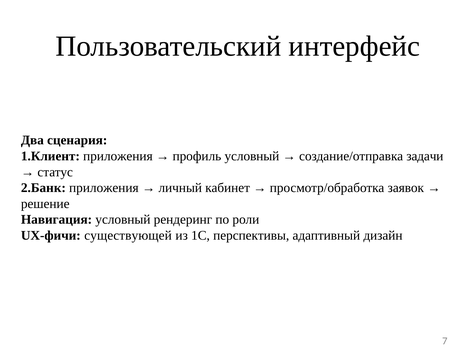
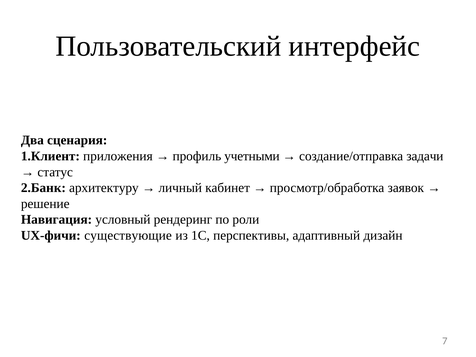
профиль условный: условный -> учетными (252, 156)
приложения: приложения -> архитектуру (104, 188)
существующей: существующей -> существующие (128, 235)
